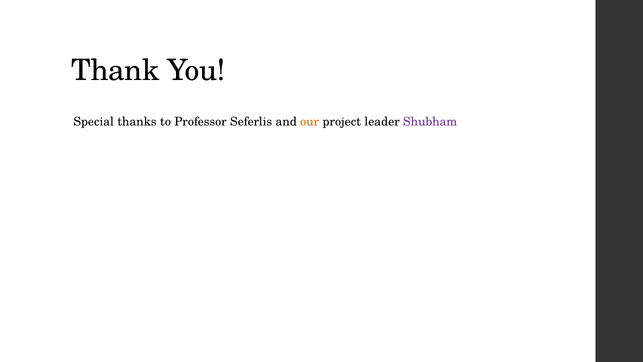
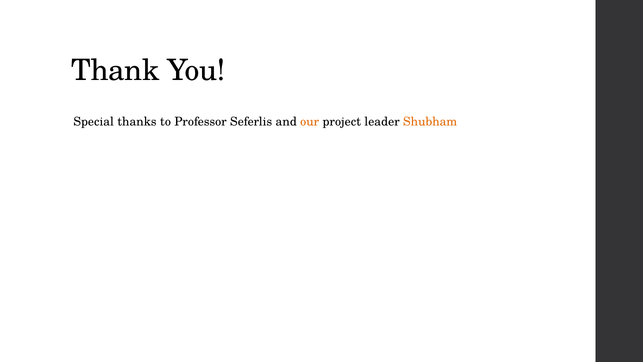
Shubham colour: purple -> orange (430, 122)
